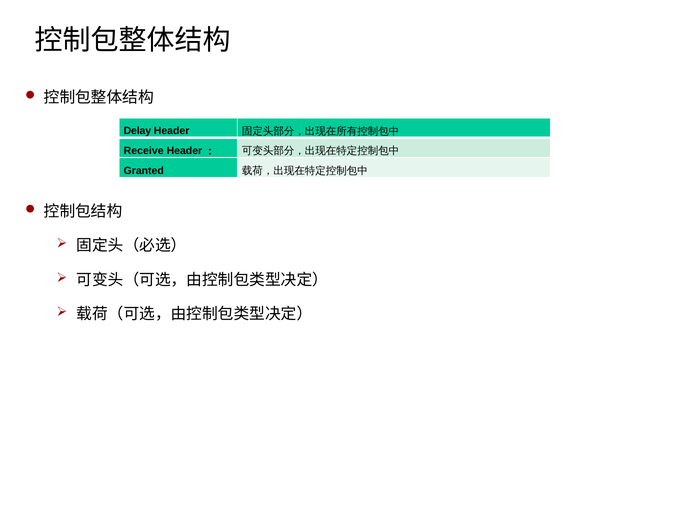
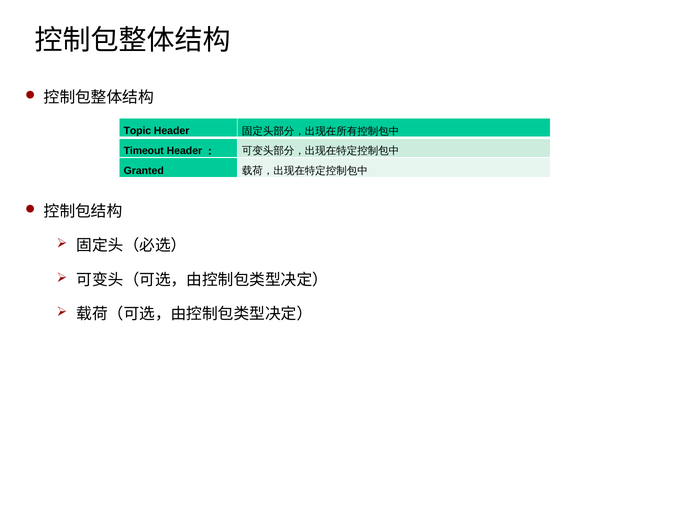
Delay: Delay -> Topic (137, 131)
Receive: Receive -> Timeout (144, 151)
